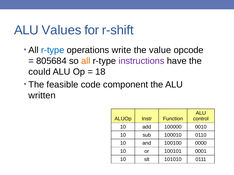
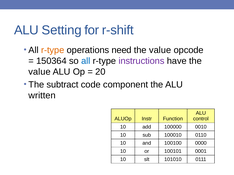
Values: Values -> Setting (62, 30)
r-type colour: blue -> orange (53, 50)
write: write -> need (122, 50)
805684: 805684 -> 150364 (51, 61)
all colour: orange -> blue (86, 61)
could: could -> value (40, 72)
18: 18 -> 20 (100, 72)
feasible: feasible -> subtract (63, 85)
